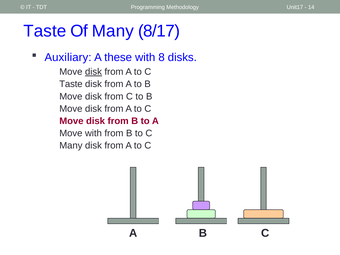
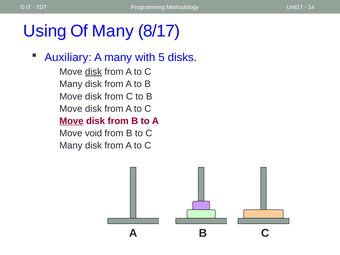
Taste: Taste -> Using (45, 31)
A these: these -> many (118, 57)
8: 8 -> 5 (162, 57)
Taste: Taste -> Many (71, 84)
Move underline: none -> present (71, 121)
Move with: with -> void (94, 133)
